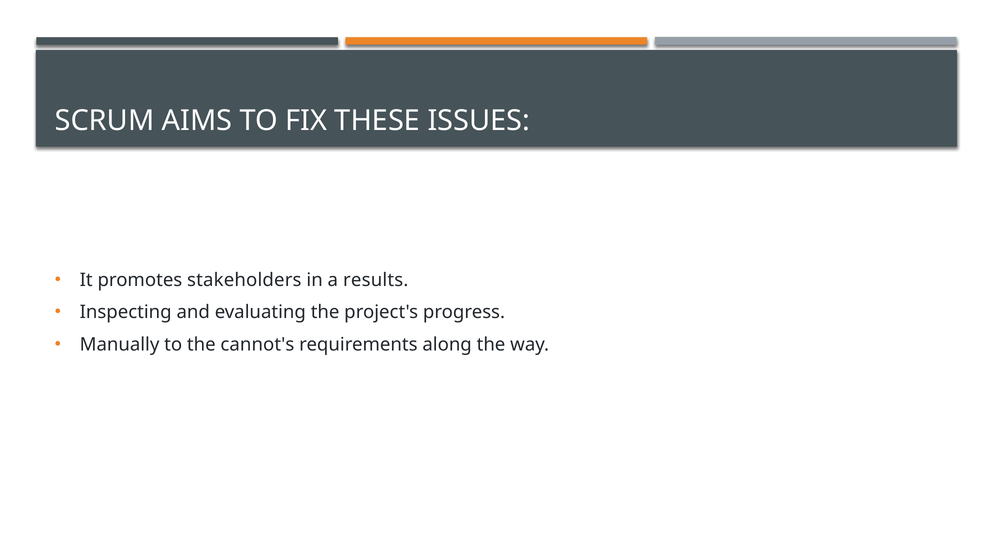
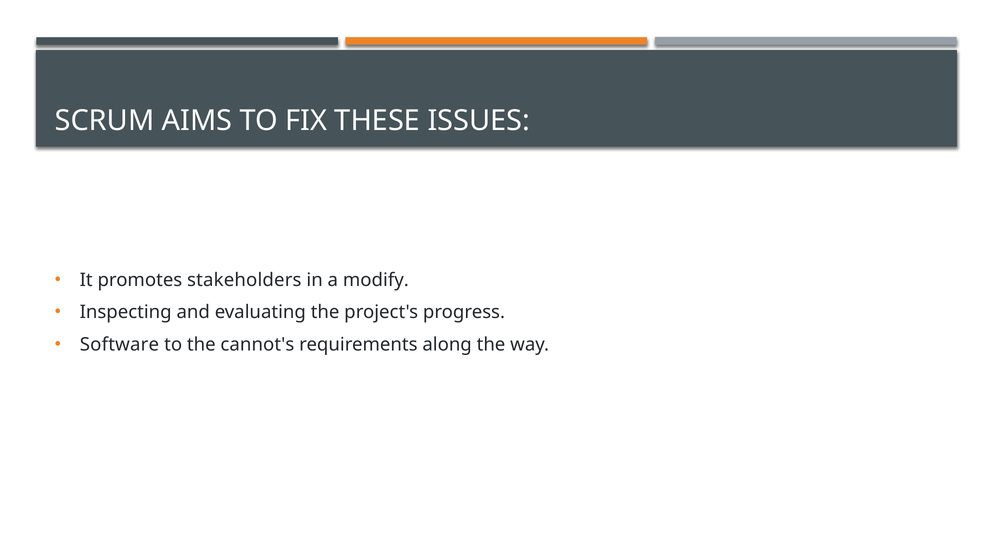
results: results -> modify (376, 280)
Manually: Manually -> Software (119, 345)
